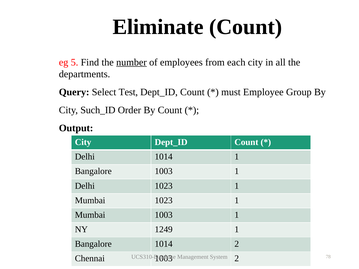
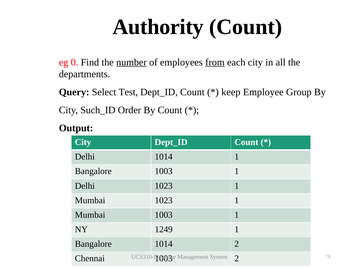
Eliminate: Eliminate -> Authority (158, 27)
5: 5 -> 0 (75, 62)
from underline: none -> present (215, 62)
must: must -> keep (231, 92)
